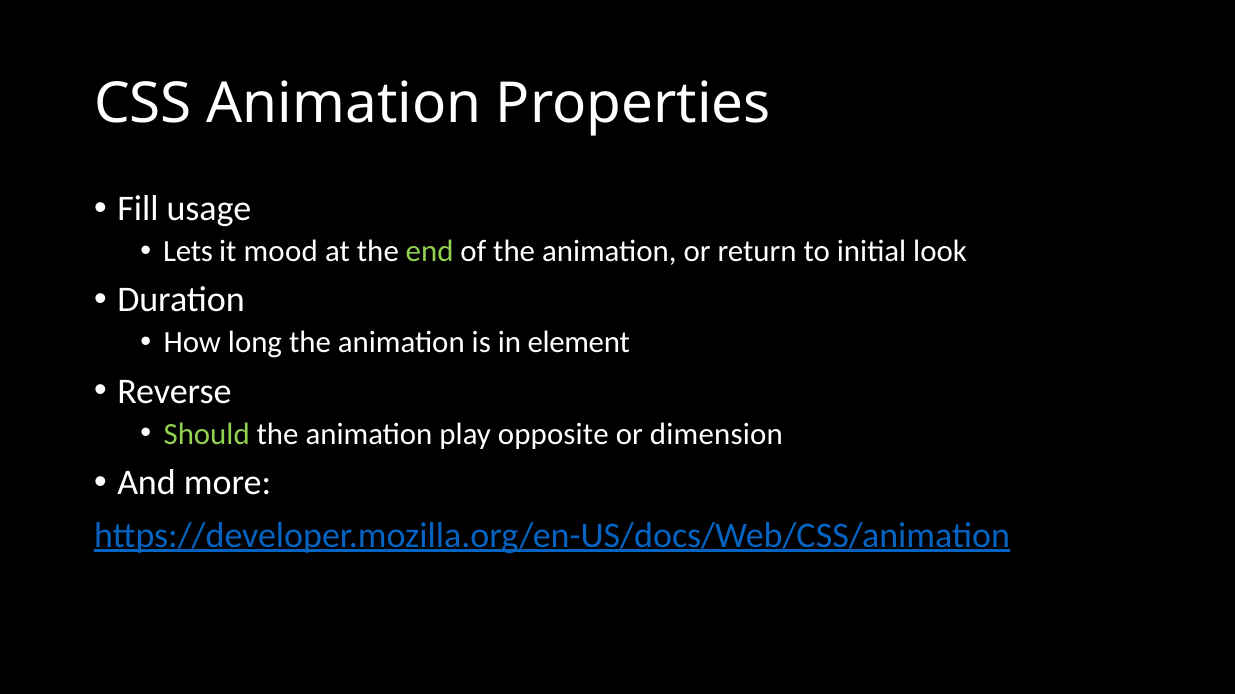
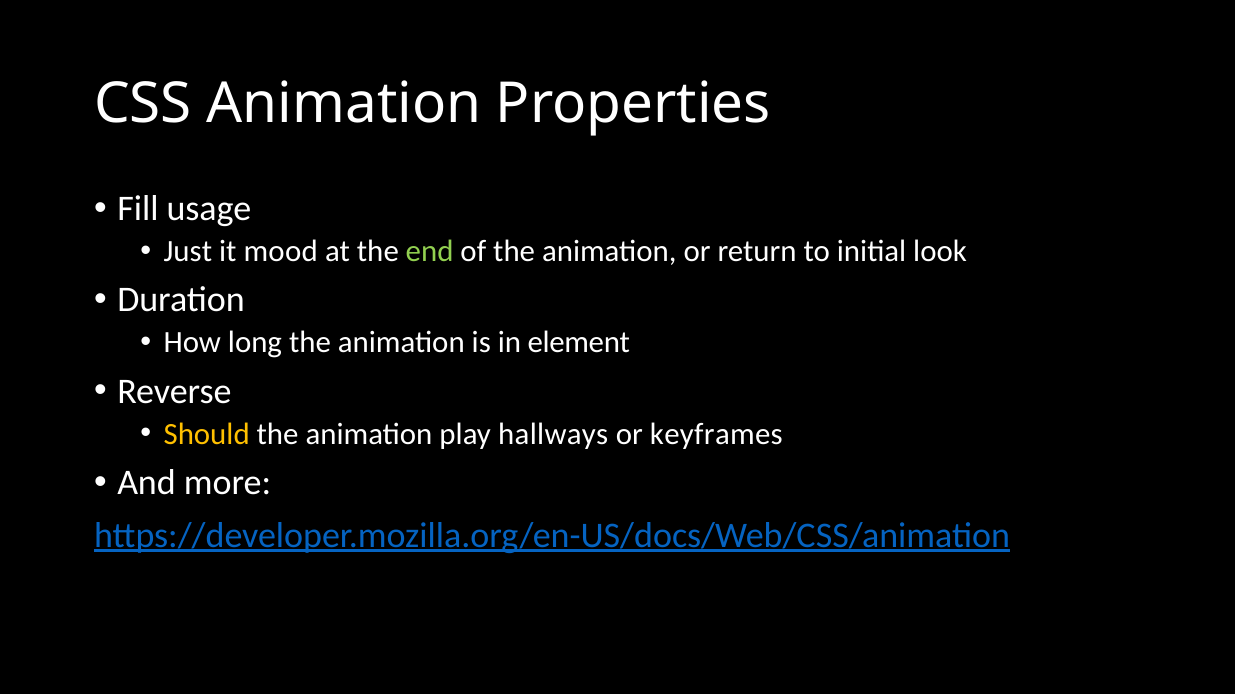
Lets: Lets -> Just (188, 251)
Should colour: light green -> yellow (207, 434)
opposite: opposite -> hallways (553, 434)
dimension: dimension -> keyframes (716, 434)
